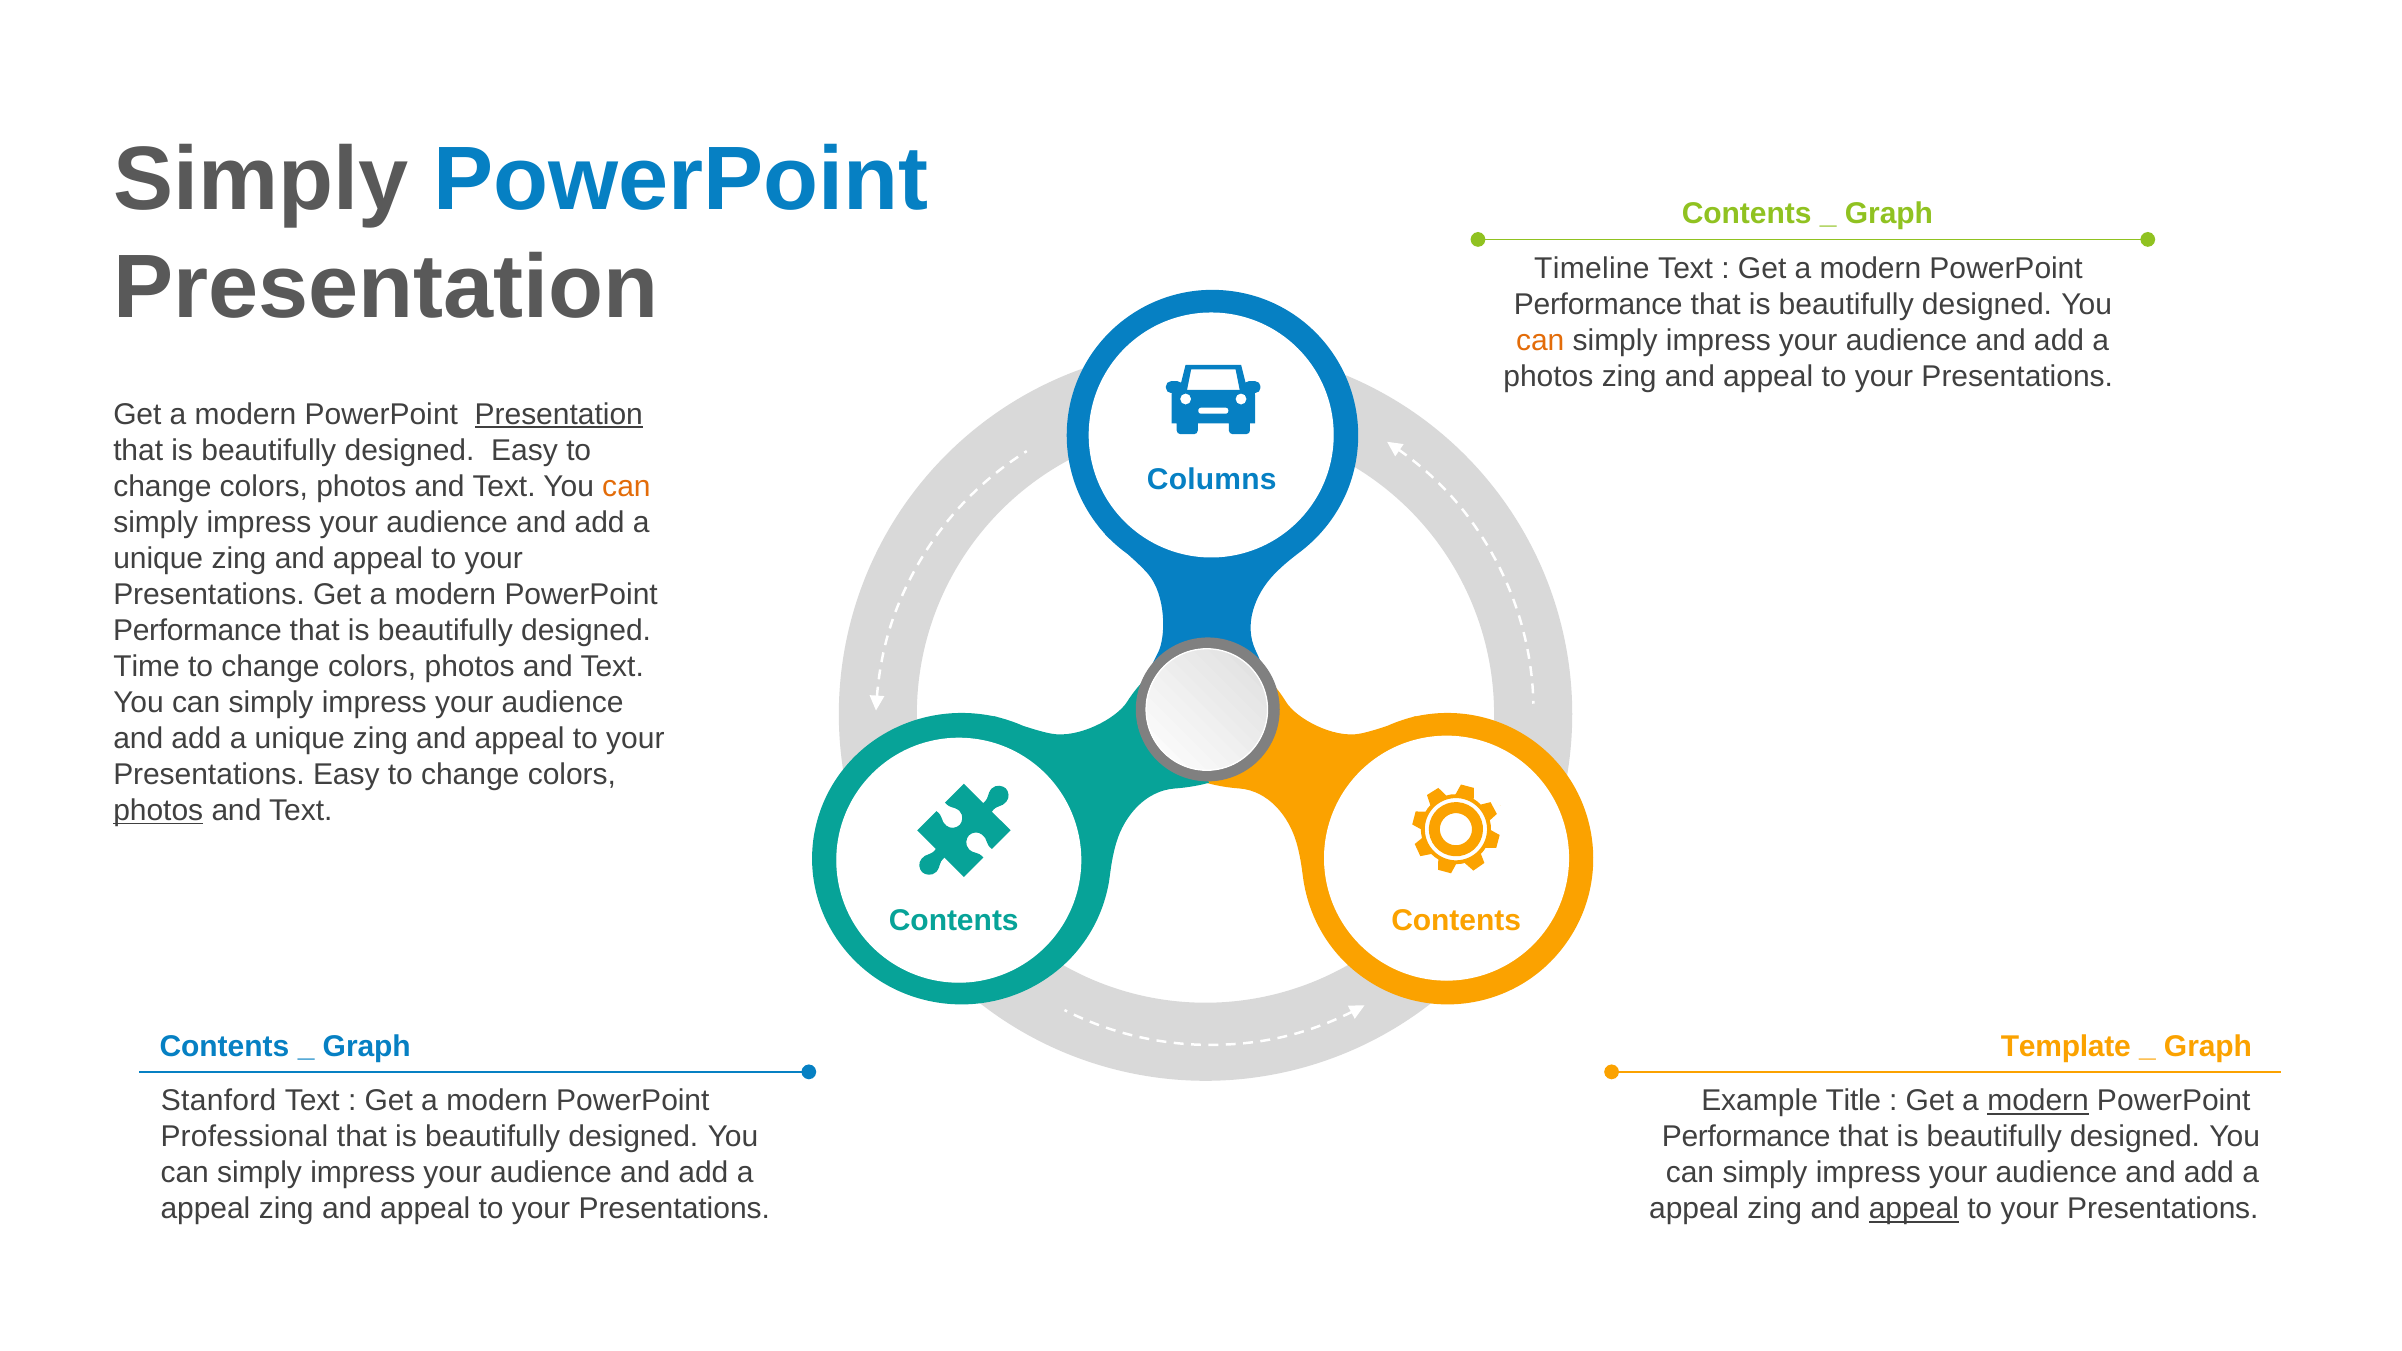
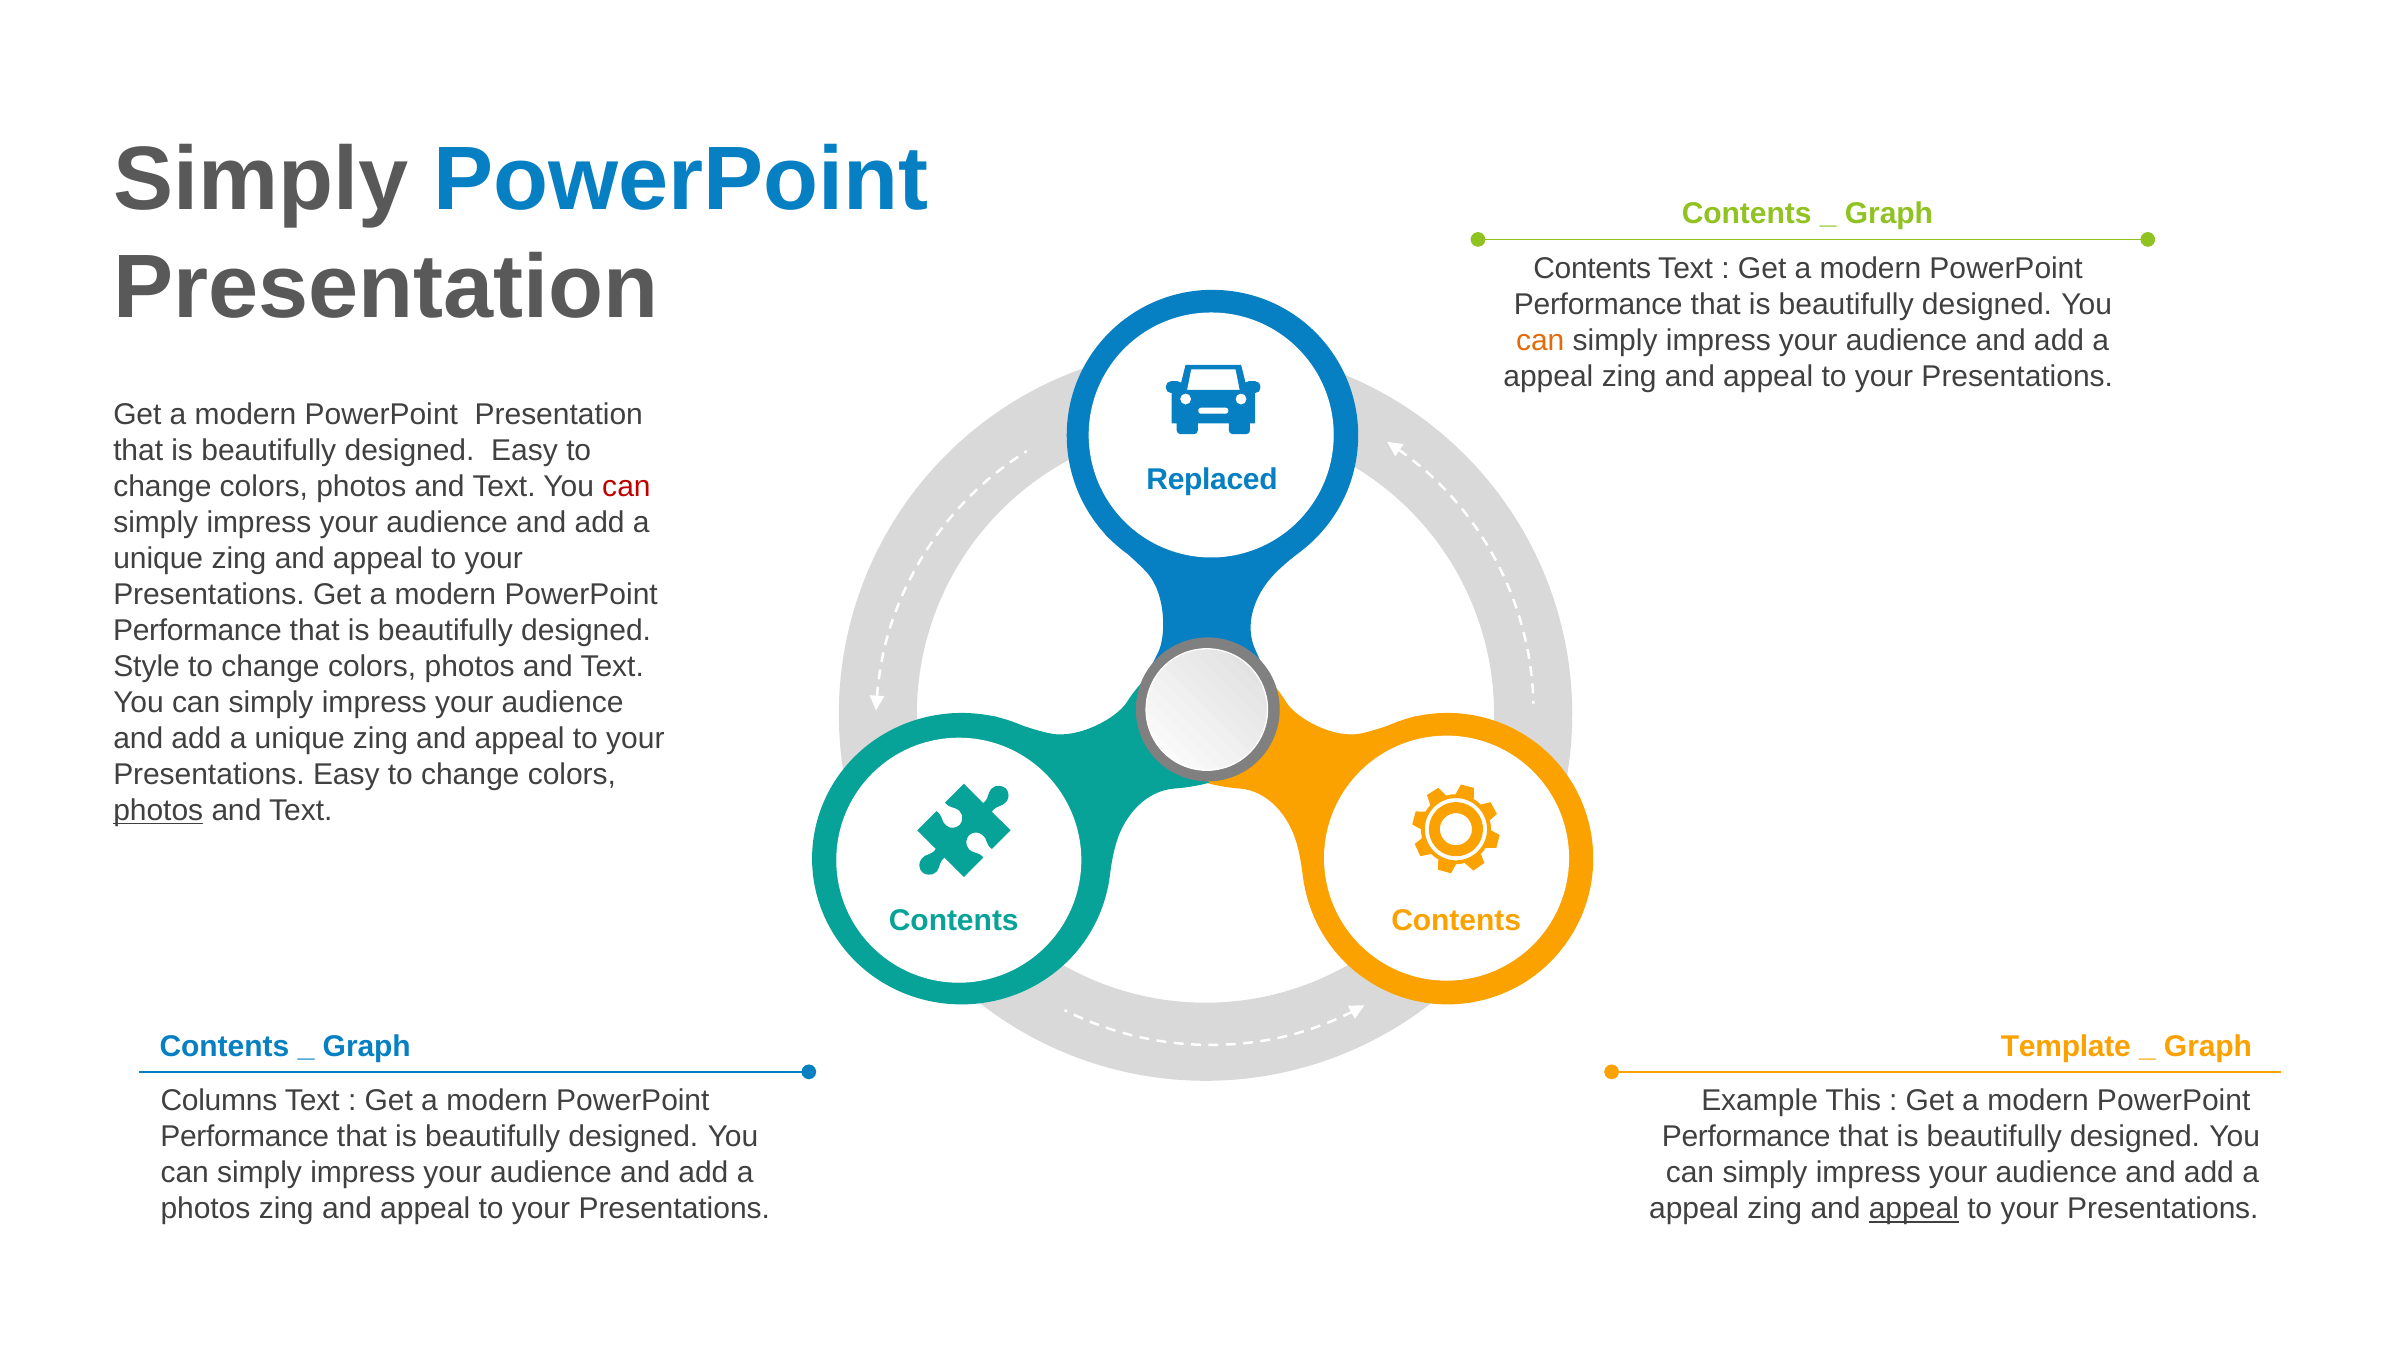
Timeline: Timeline -> Contents (1592, 268)
photos: photos -> appeal (1548, 376)
Presentation underline: present -> none (559, 414)
Columns: Columns -> Replaced (1212, 480)
can colour: orange -> red (626, 487)
Time: Time -> Style (147, 667)
Stanford: Stanford -> Columns (219, 1101)
Title: Title -> This (1853, 1101)
modern underline: present -> none (2038, 1101)
Professional: Professional -> Performance (245, 1137)
appeal: appeal -> photos (205, 1209)
